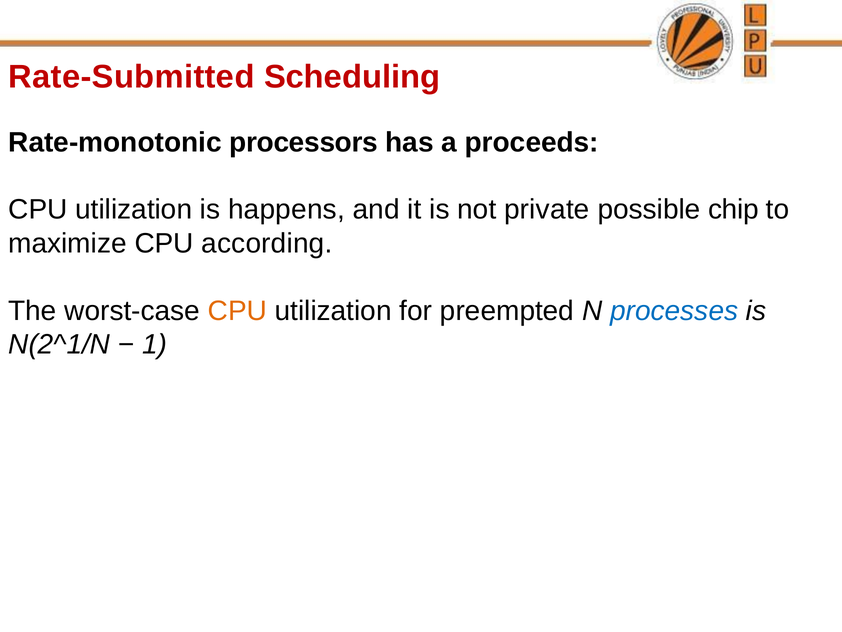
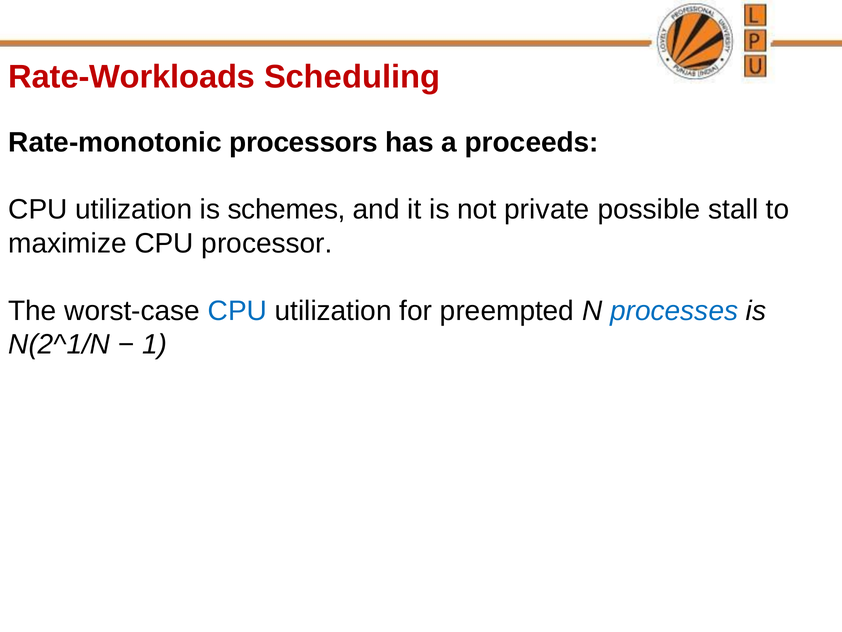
Rate-Submitted: Rate-Submitted -> Rate-Workloads (132, 77)
happens: happens -> schemes (287, 210)
chip: chip -> stall (733, 210)
according: according -> processor (267, 243)
CPU colour: orange -> blue (237, 311)
